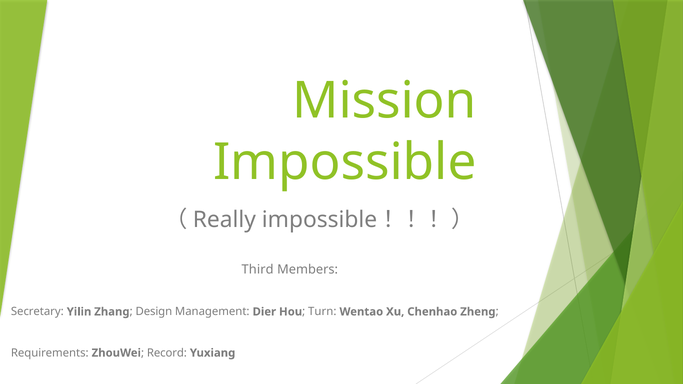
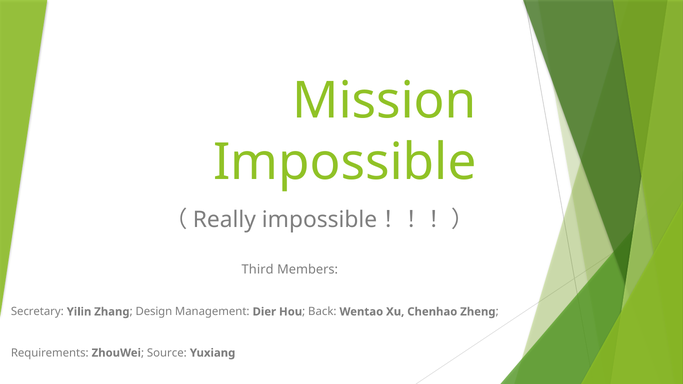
Turn: Turn -> Back (322, 312)
Record: Record -> Source (167, 353)
